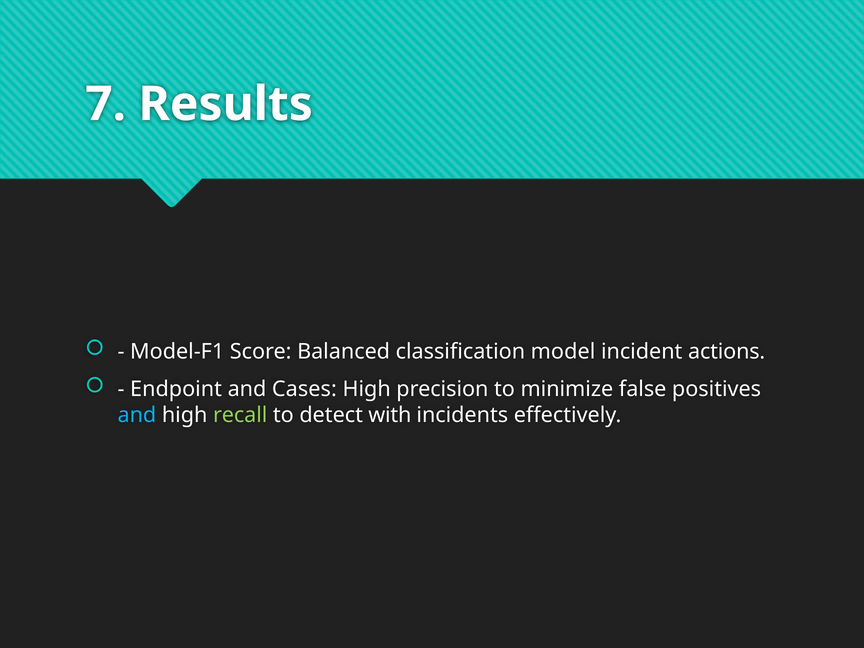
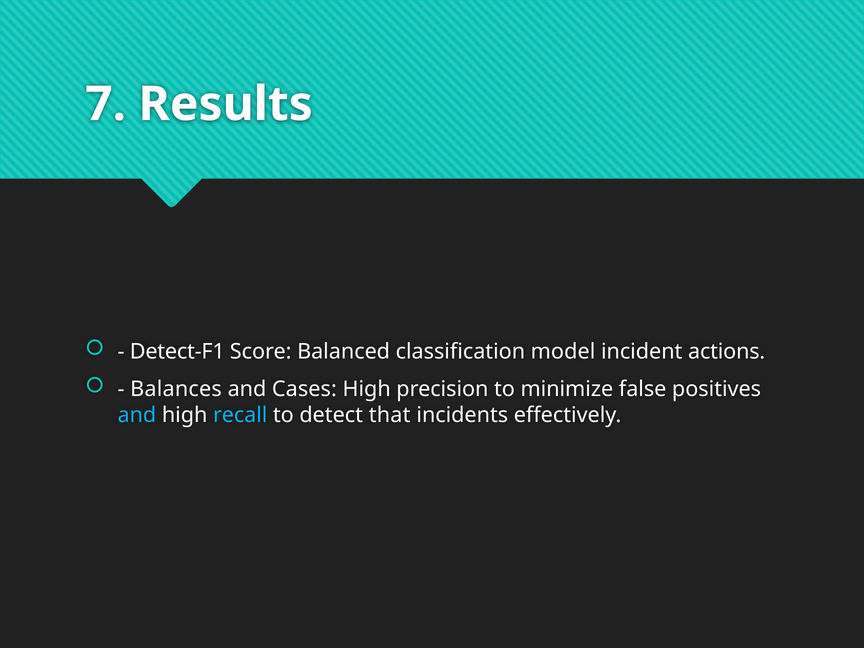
Model-F1: Model-F1 -> Detect-F1 (177, 352)
Endpoint: Endpoint -> Balances (176, 389)
recall colour: light green -> light blue (240, 415)
with: with -> that (390, 415)
